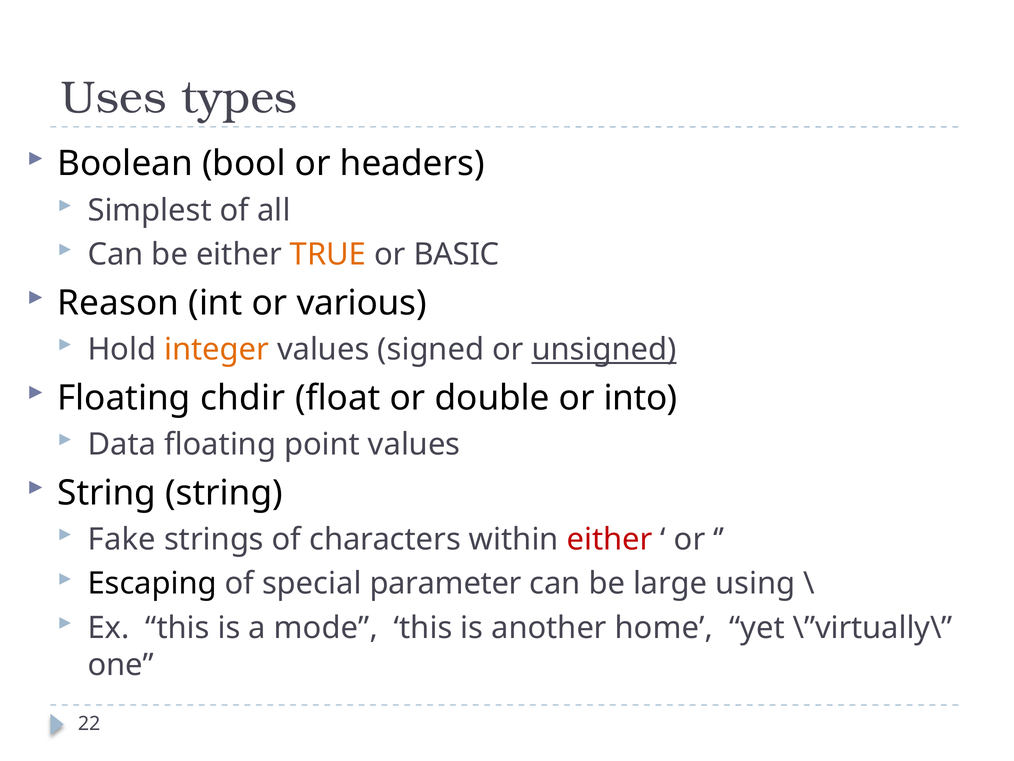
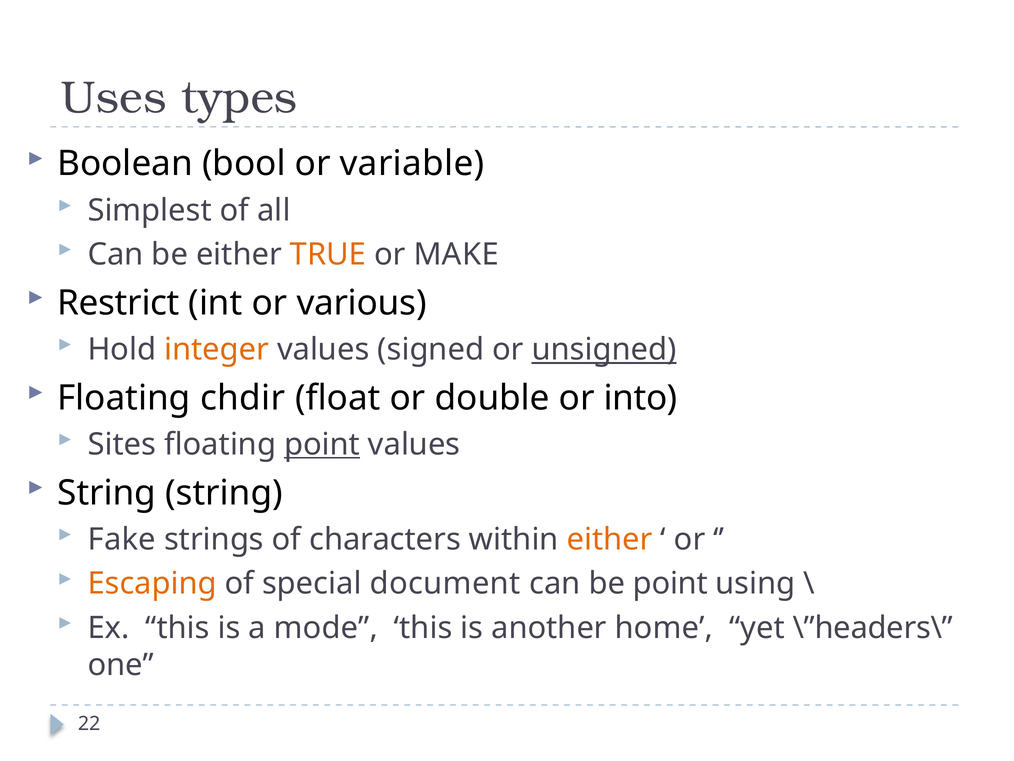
headers: headers -> variable (412, 164)
BASIC: BASIC -> MAKE (456, 254)
Reason: Reason -> Restrict (118, 303)
Data: Data -> Sites (122, 444)
point underline: none -> present (322, 444)
either colour: red -> orange (610, 539)
Escaping colour: black -> orange (152, 583)
parameter: parameter -> document (445, 583)
be large: large -> point (670, 583)
\”virtually\: \”virtually\ -> \”headers\ (873, 627)
